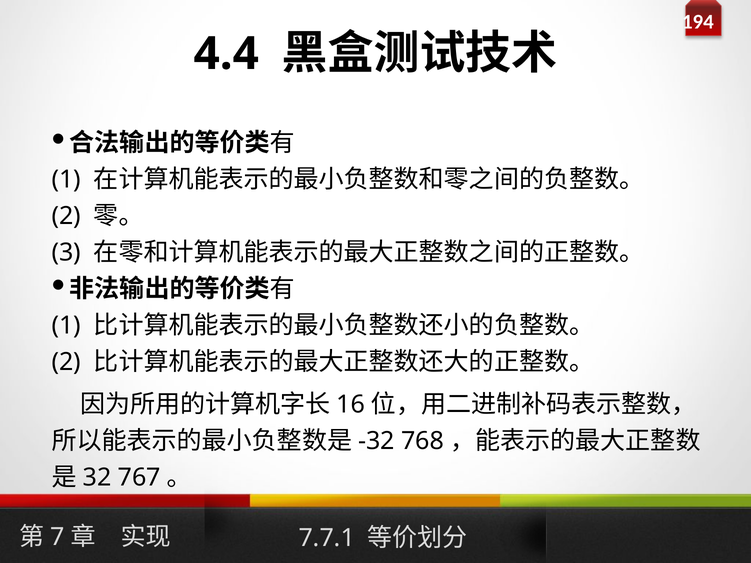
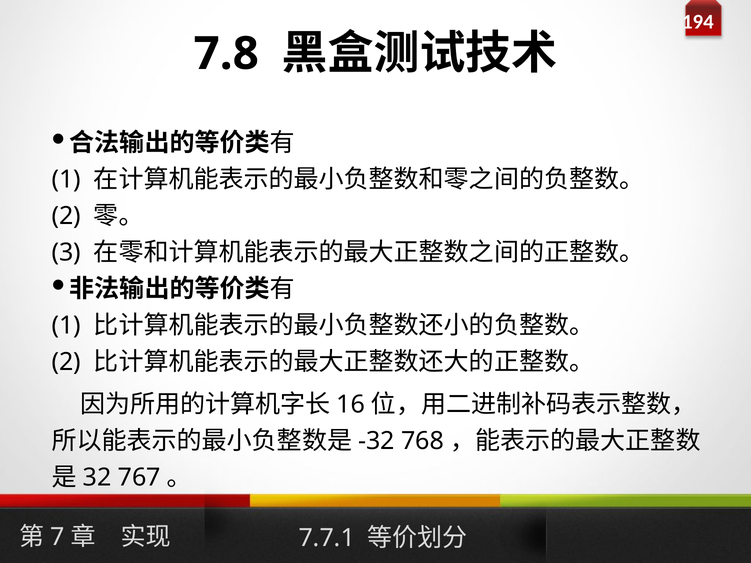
4.4: 4.4 -> 7.8 (226, 54)
